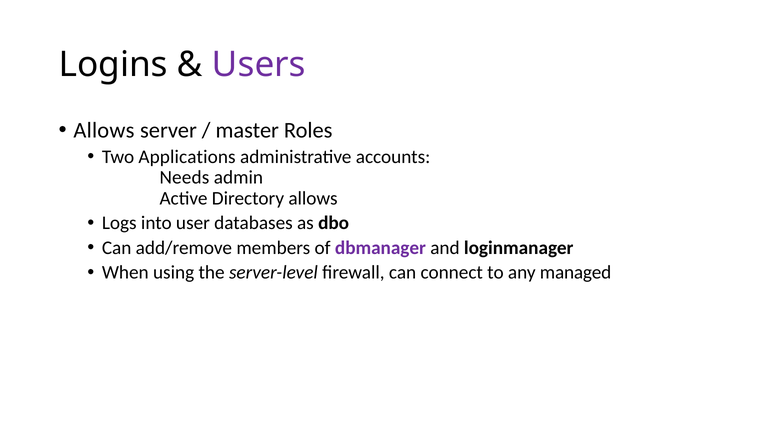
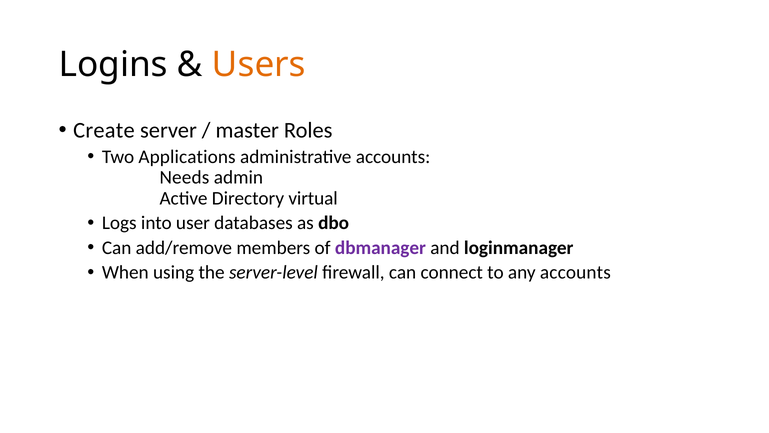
Users colour: purple -> orange (259, 65)
Allows: Allows -> Create (104, 130)
Directory allows: allows -> virtual (313, 198)
any managed: managed -> accounts (575, 272)
